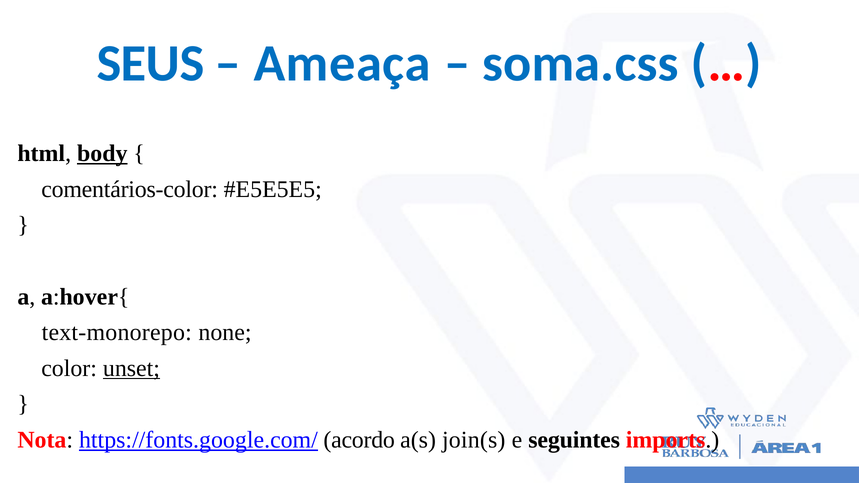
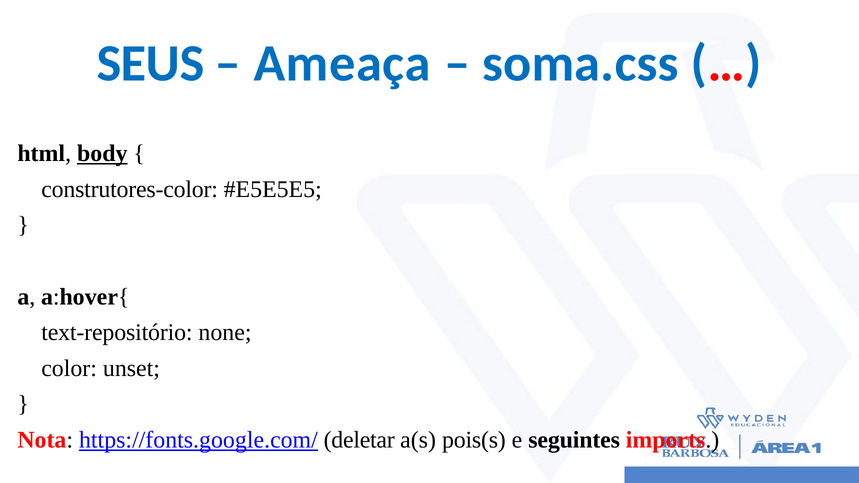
comentários-color: comentários-color -> construtores-color (130, 189)
text-monorepo: text-monorepo -> text-repositório (117, 333)
unset underline: present -> none (131, 368)
acordo: acordo -> deletar (359, 440)
join(s: join(s -> pois(s (474, 440)
